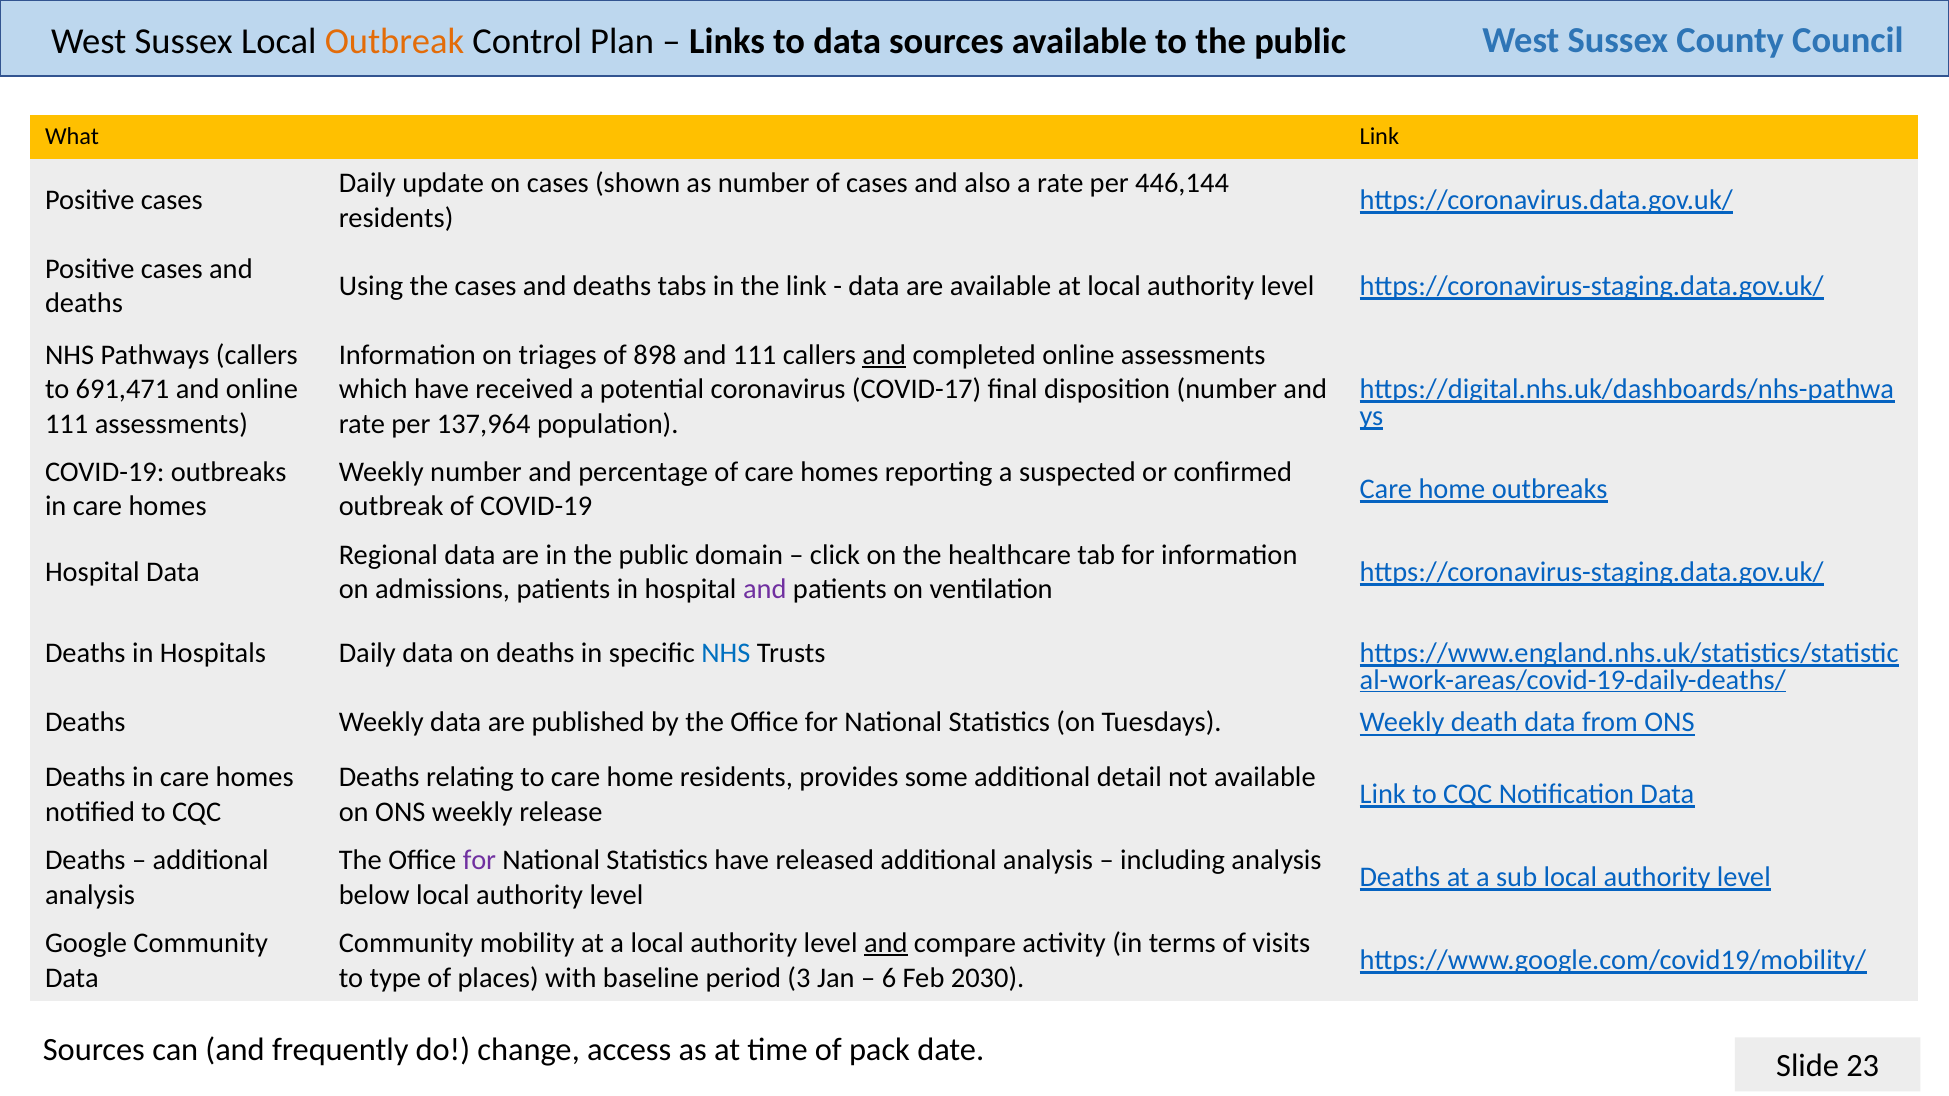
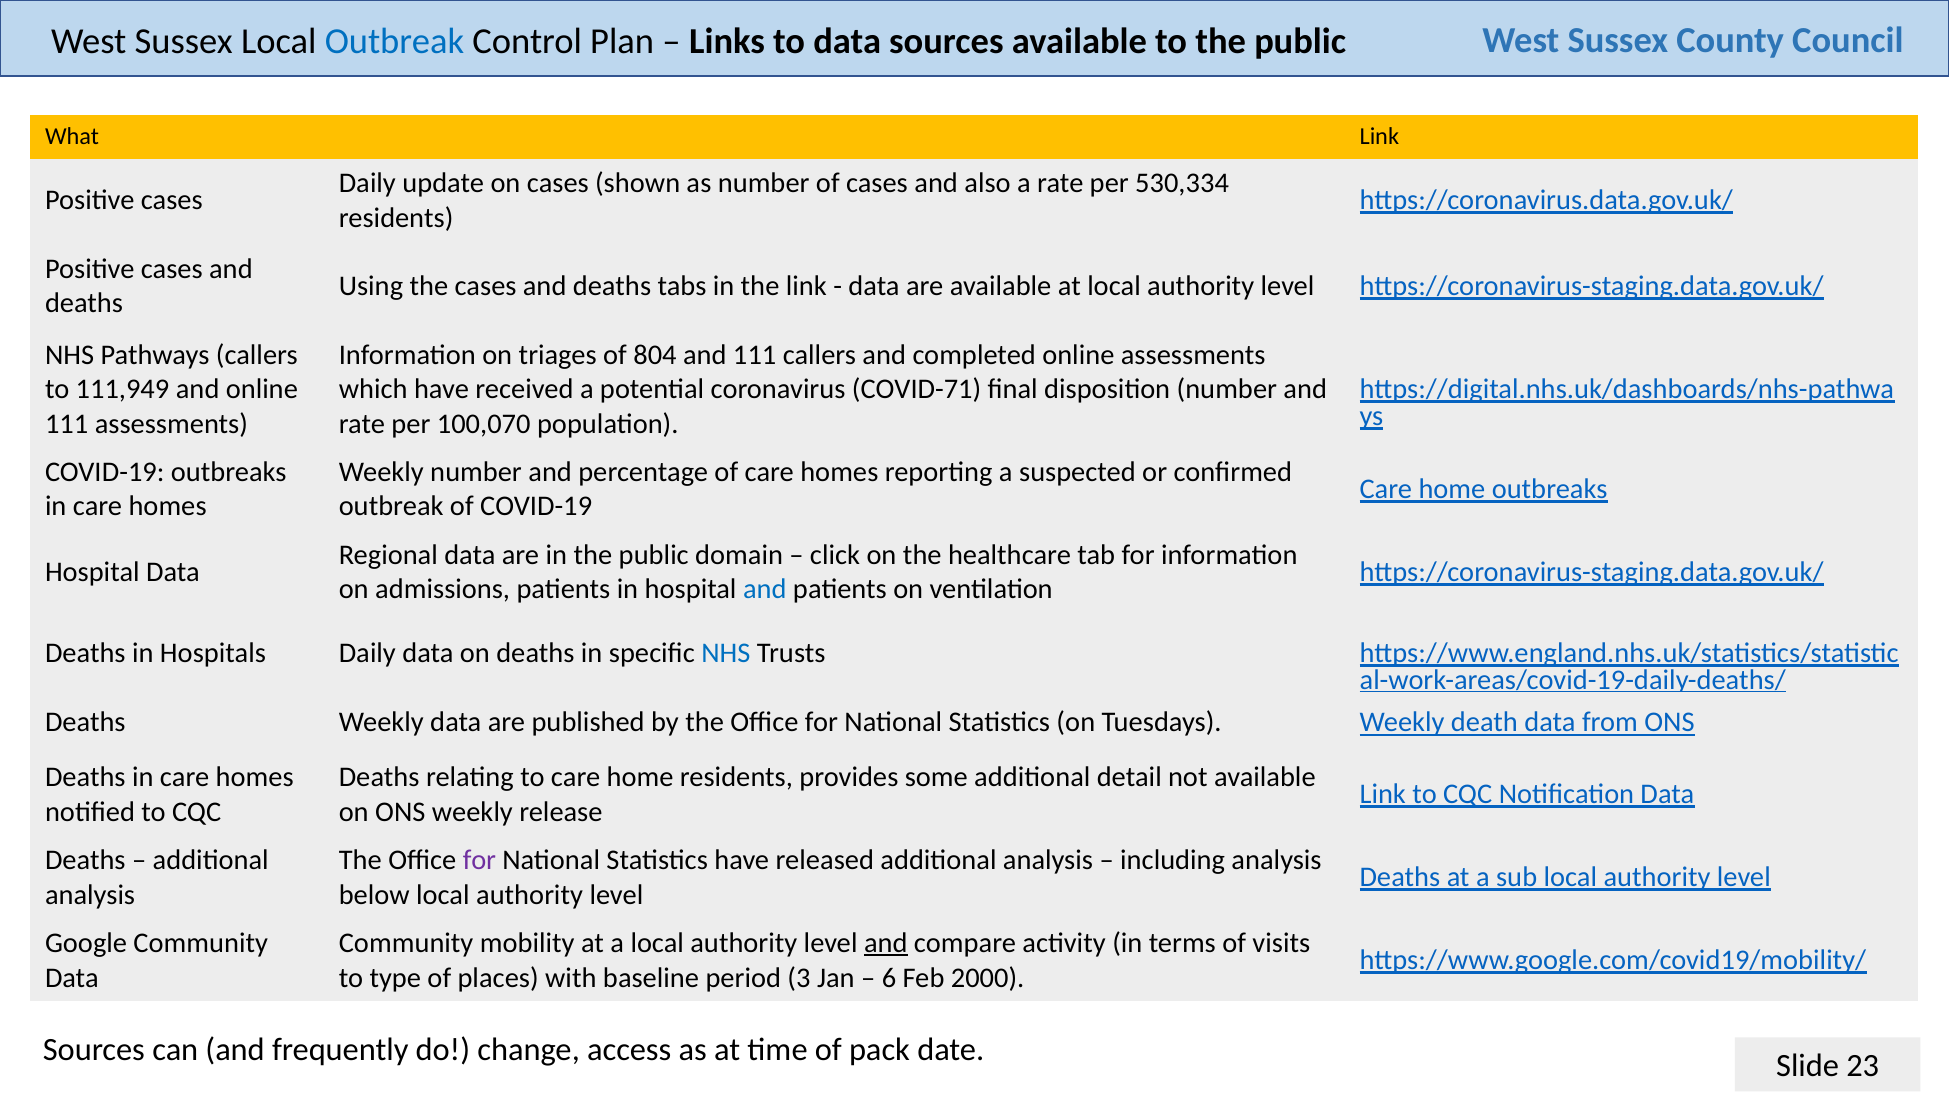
Outbreak colour: orange -> blue (394, 41)
446,144: 446,144 -> 530,334 (1182, 183)
898: 898 -> 804 (655, 355)
and underline: present -> none (884, 355)
691,471: 691,471 -> 111,949 (122, 390)
COVID-17: COVID-17 -> COVID-71 (917, 390)
137,964: 137,964 -> 100,070 (484, 424)
and colour: purple -> blue (765, 590)
2030: 2030 -> 2000 (988, 978)
